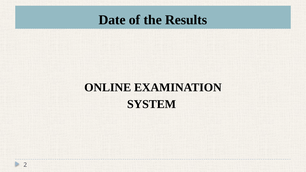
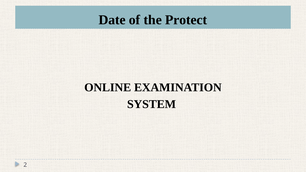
Results: Results -> Protect (186, 20)
